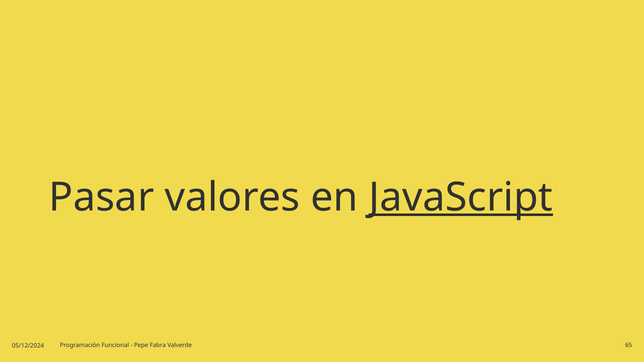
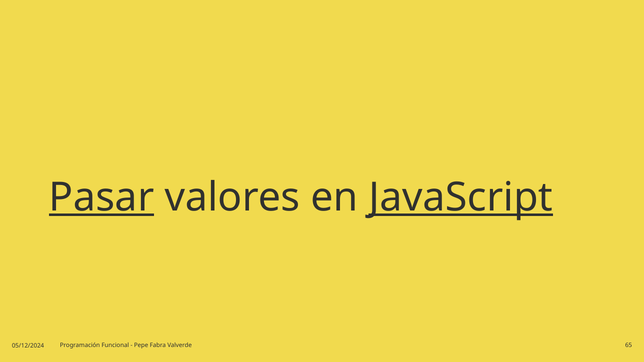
Pasar underline: none -> present (101, 198)
